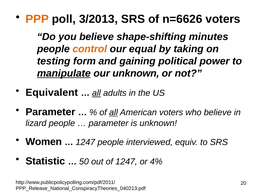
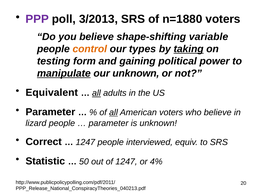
PPP colour: orange -> purple (37, 19)
n=6626: n=6626 -> n=1880 (182, 19)
minutes: minutes -> variable (209, 37)
equal: equal -> types (142, 49)
taking underline: none -> present (189, 49)
Women: Women -> Correct (44, 142)
